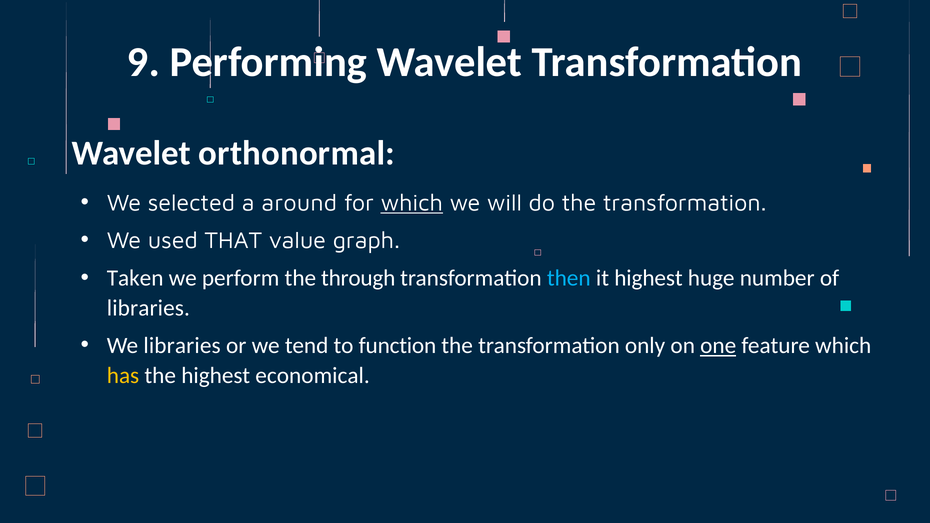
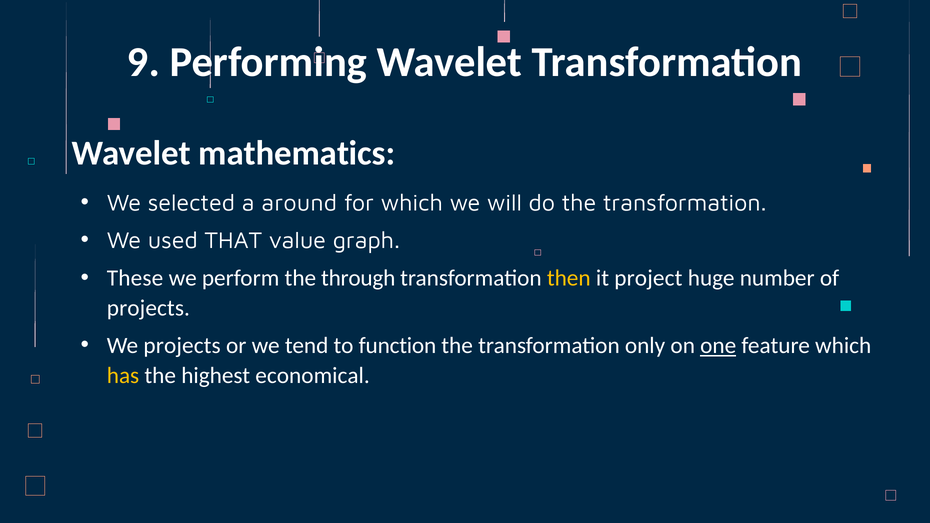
orthonormal: orthonormal -> mathematics (297, 153)
which underline: present -> none (412, 203)
Taken: Taken -> These (135, 278)
then colour: light blue -> yellow (569, 278)
it highest: highest -> project (648, 278)
libraries: libraries -> projects (148, 308)
We libraries: libraries -> projects (182, 346)
